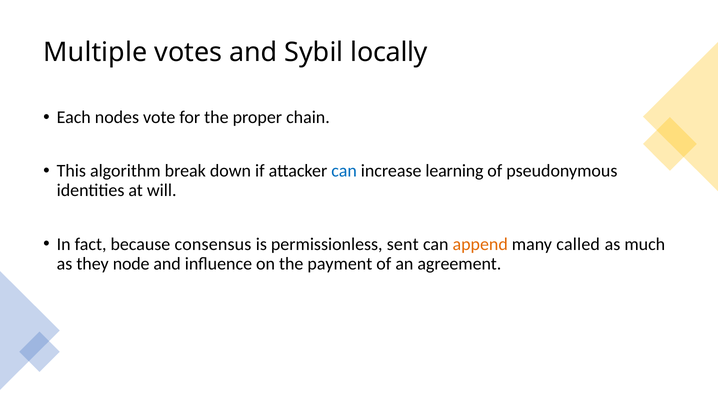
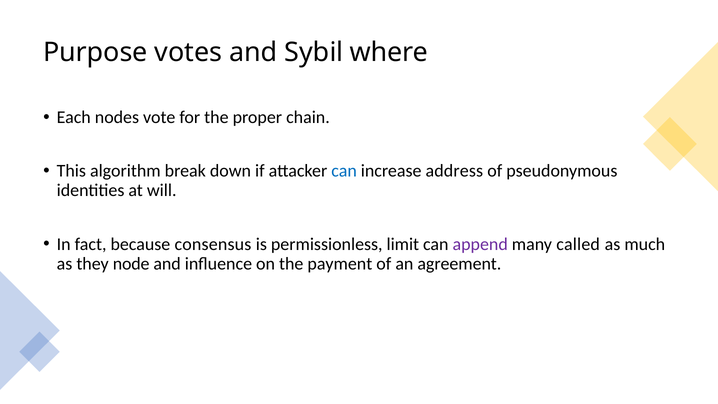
Multiple: Multiple -> Purpose (95, 52)
locally: locally -> where (389, 52)
learning: learning -> address (454, 171)
sent: sent -> limit (403, 244)
append colour: orange -> purple (480, 244)
